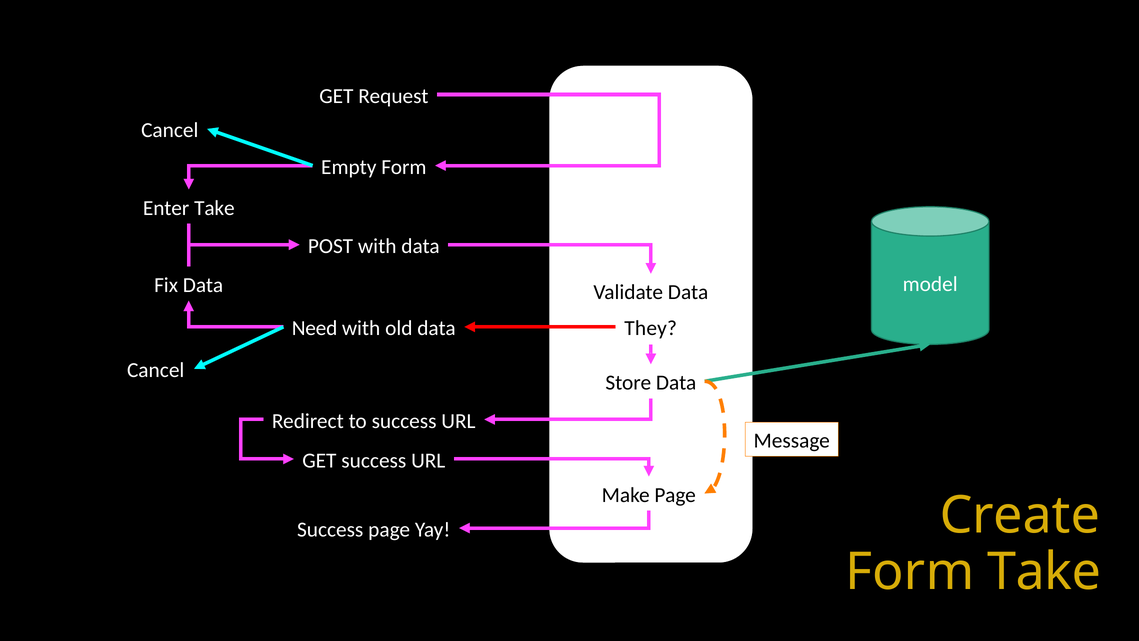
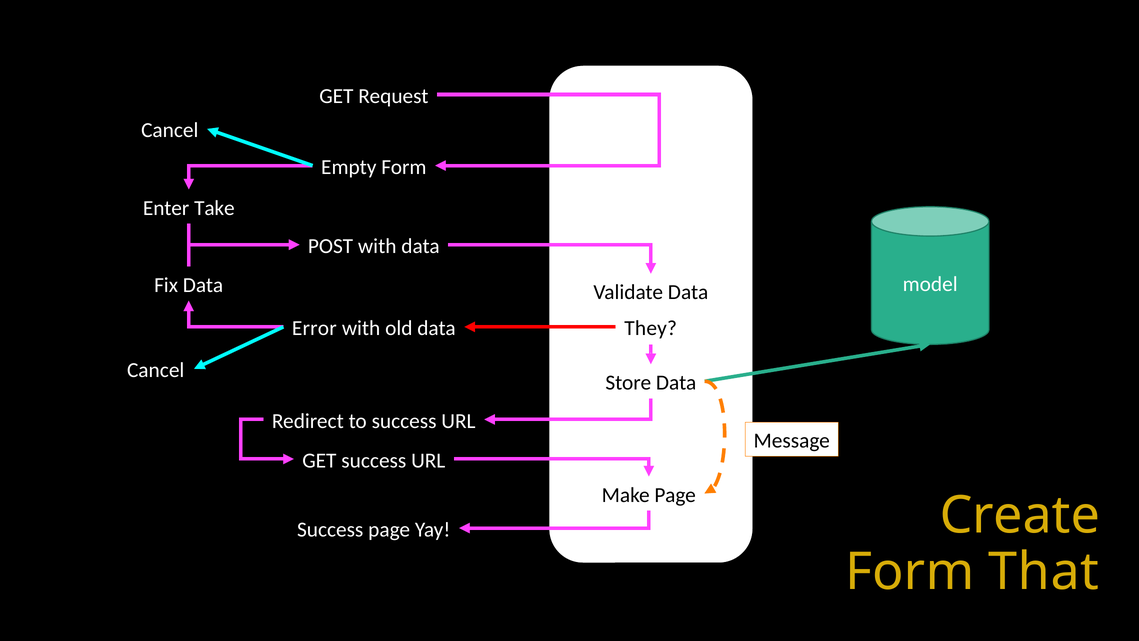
Need: Need -> Error (314, 328)
Form Take: Take -> That (1044, 572)
